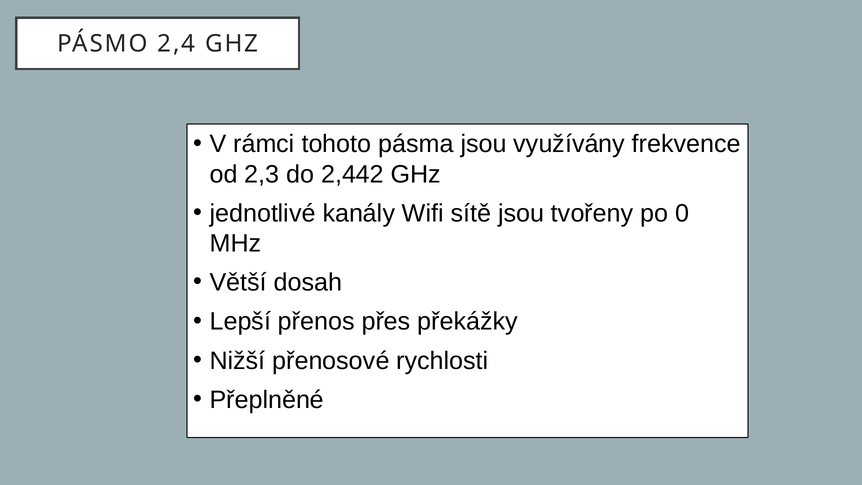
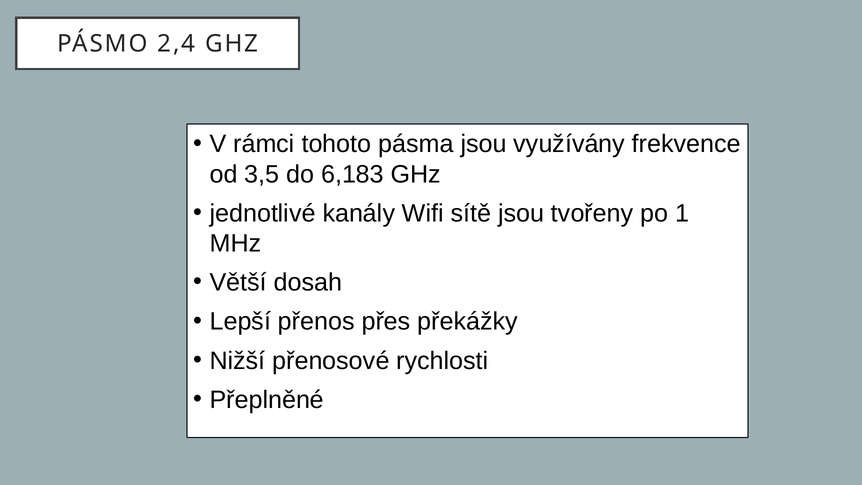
2,3: 2,3 -> 3,5 (262, 174)
2,442: 2,442 -> 6,183 (353, 174)
0: 0 -> 1 (682, 213)
